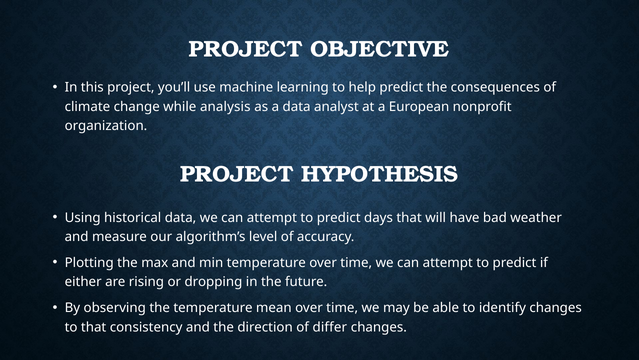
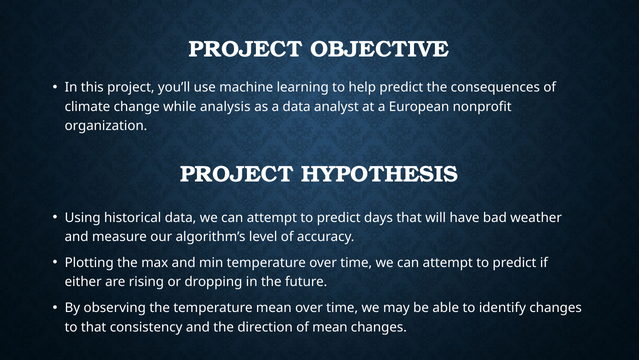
of differ: differ -> mean (330, 327)
